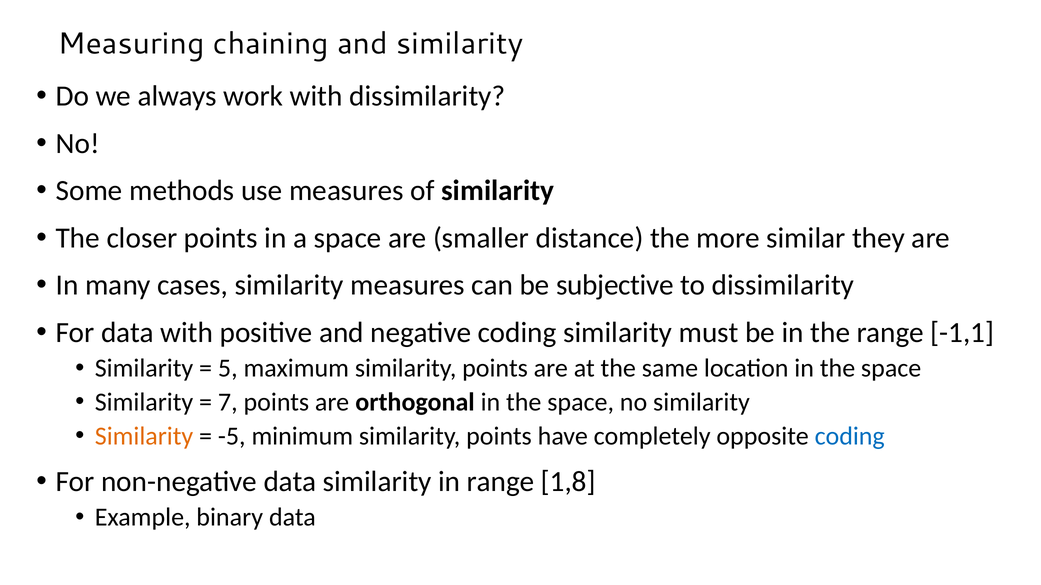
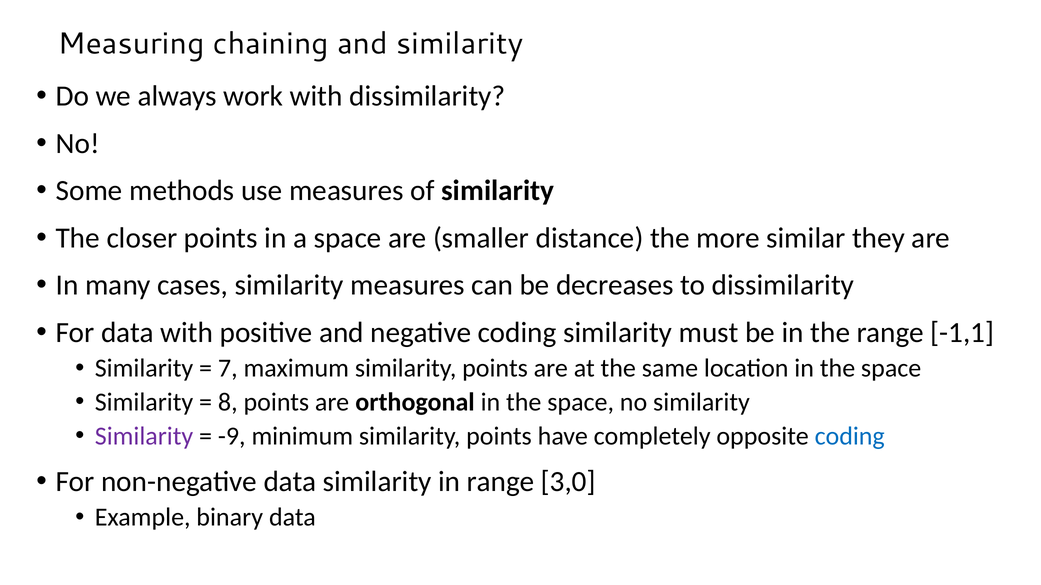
subjective: subjective -> decreases (615, 286)
5: 5 -> 7 (228, 369)
7: 7 -> 8 (228, 403)
Similarity colour: orange -> purple (144, 437)
-5: -5 -> -9 (232, 437)
1,8: 1,8 -> 3,0 (568, 482)
